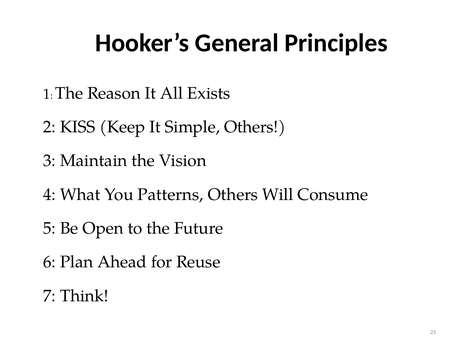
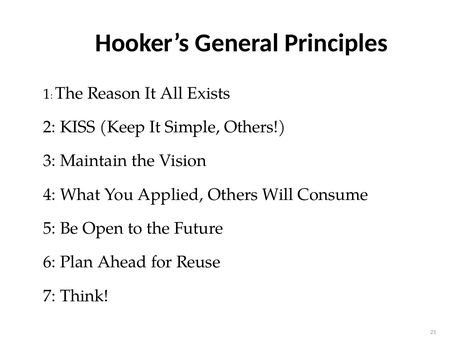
Patterns: Patterns -> Applied (171, 195)
